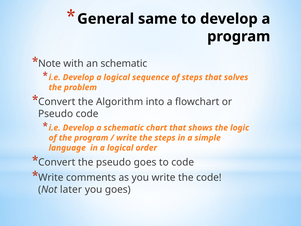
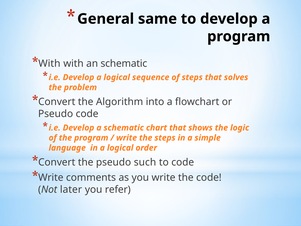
Note: Note -> With (49, 63)
pseudo goes: goes -> such (145, 162)
you goes: goes -> refer (118, 189)
